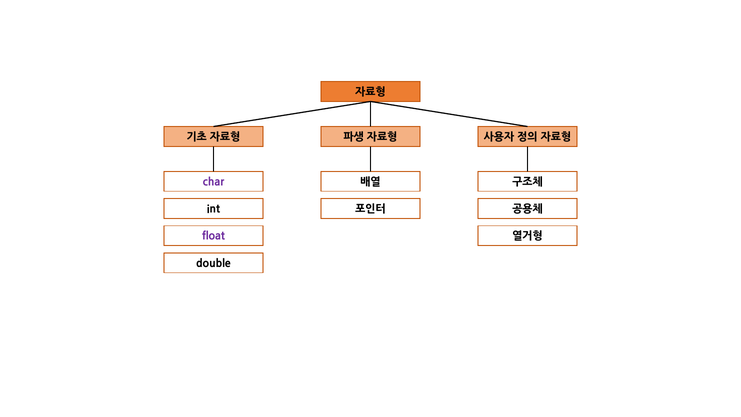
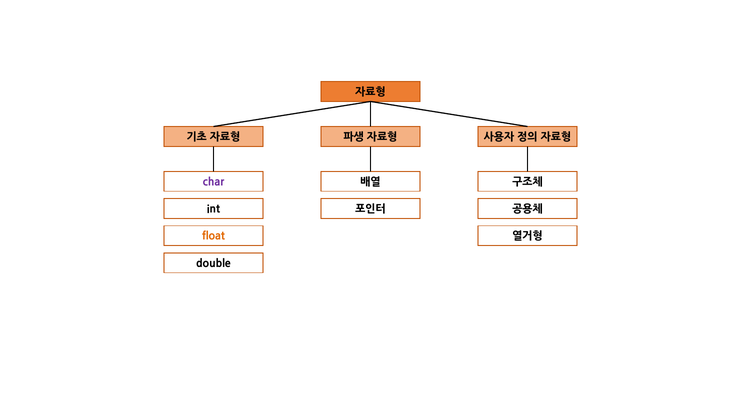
float colour: purple -> orange (213, 236)
